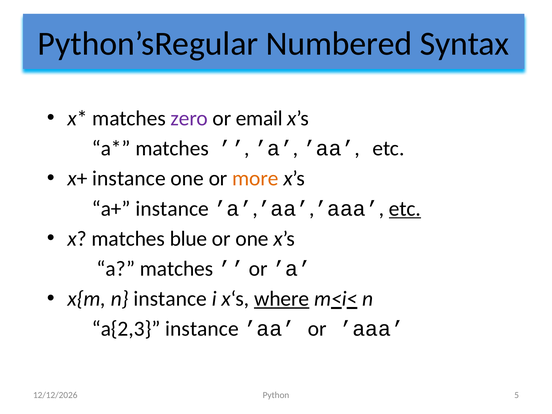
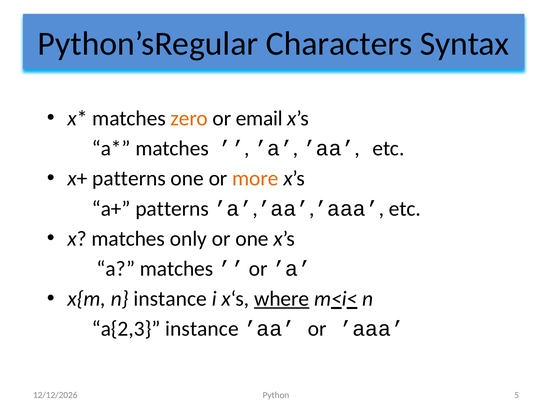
Numbered: Numbered -> Characters (339, 44)
zero colour: purple -> orange (189, 118)
x+ instance: instance -> patterns (129, 179)
a+ instance: instance -> patterns (172, 209)
etc underline: present -> none (405, 209)
blue: blue -> only (188, 239)
